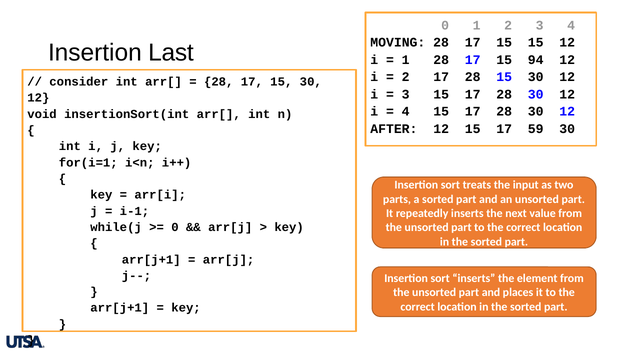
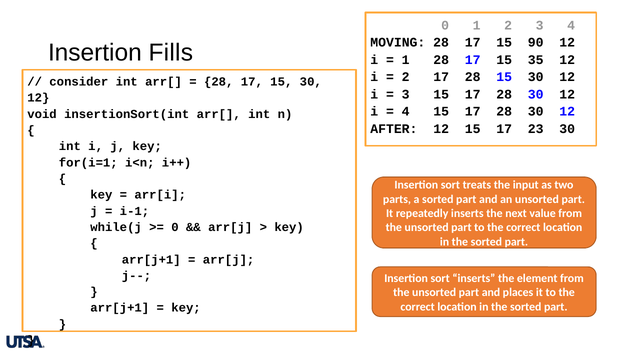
15 15: 15 -> 90 (536, 43)
Last: Last -> Fills (171, 53)
94: 94 -> 35 (536, 60)
59: 59 -> 23 (536, 129)
